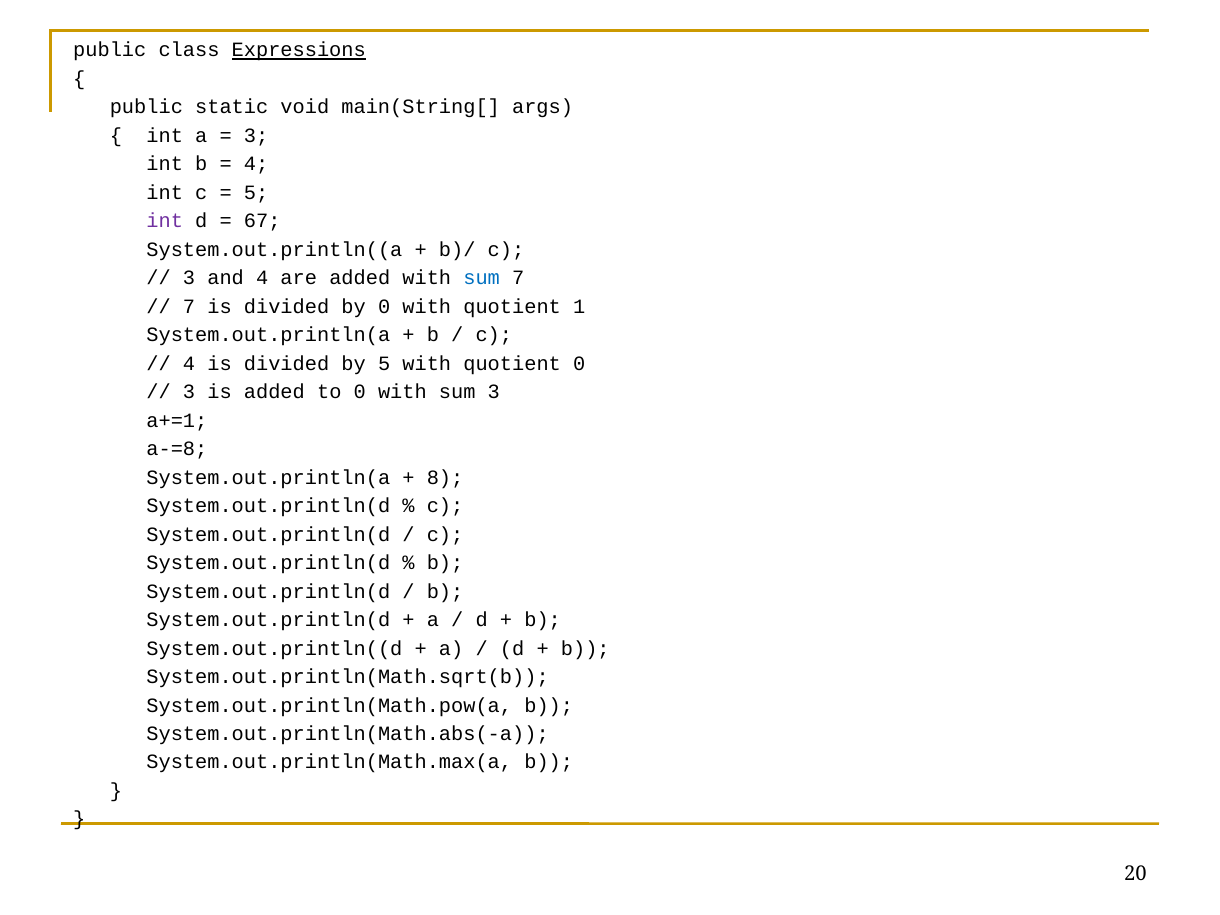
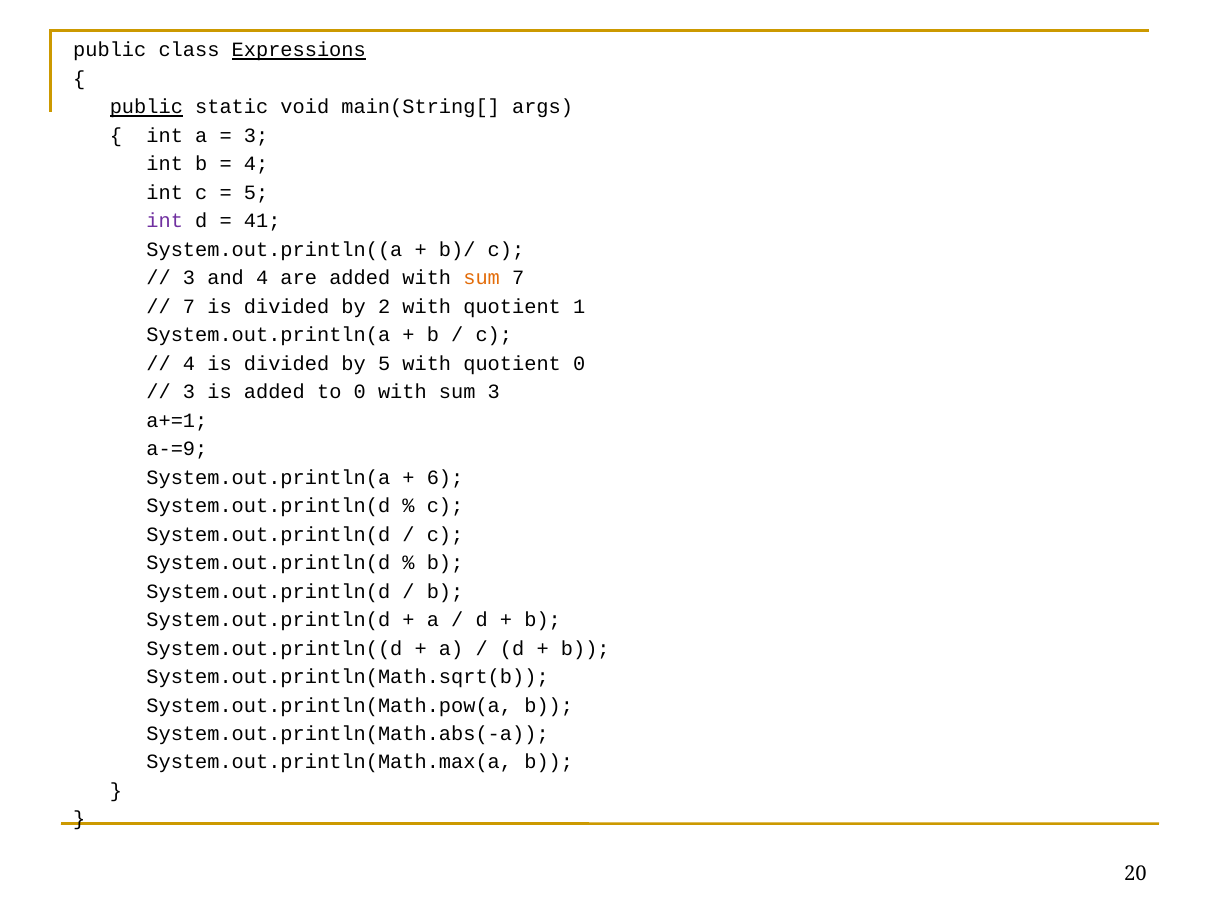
public underline: none -> present (146, 107)
67: 67 -> 41 (262, 221)
sum colour: blue -> orange (482, 278)
by 0: 0 -> 2 (384, 307)
a-=8: a-=8 -> a-=9 (177, 449)
8: 8 -> 6 (445, 477)
